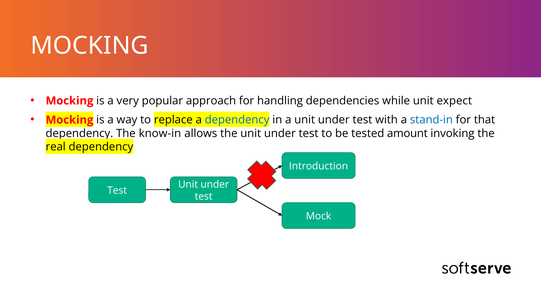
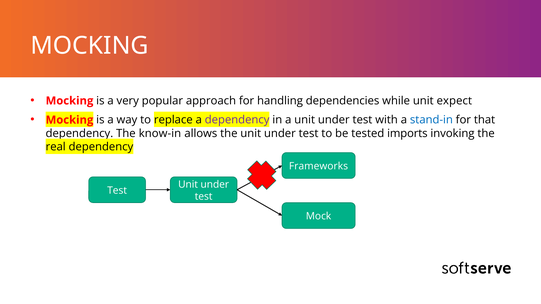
dependency colour: blue -> purple (237, 120)
amount: amount -> imports (407, 134)
Introduction: Introduction -> Frameworks (319, 166)
